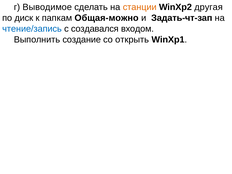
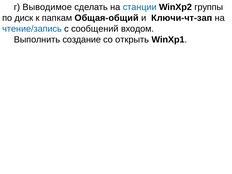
станции colour: orange -> blue (140, 7)
другая: другая -> группы (209, 7)
Общая-можно: Общая-можно -> Общая-общий (107, 18)
Задать-чт-зап: Задать-чт-зап -> Ключи-чт-зап (182, 18)
создавался: создавался -> сообщений (95, 29)
